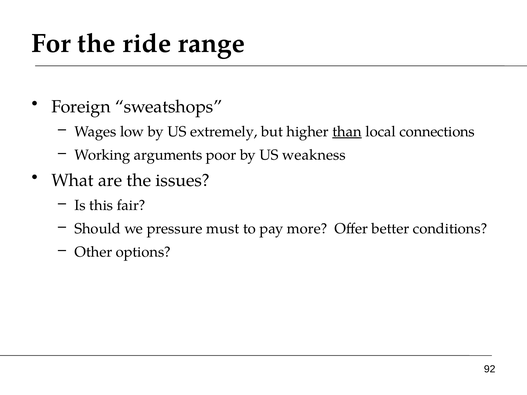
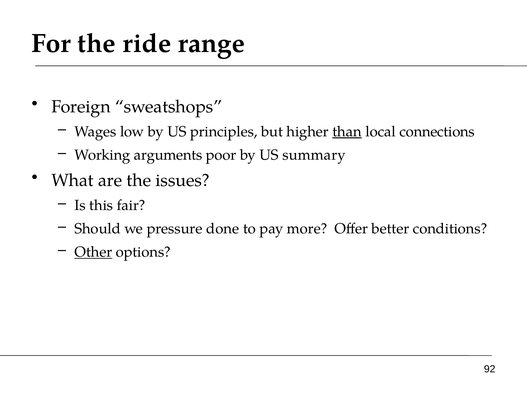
extremely: extremely -> principles (224, 132)
weakness: weakness -> summary (314, 155)
must: must -> done (223, 229)
Other underline: none -> present (93, 252)
